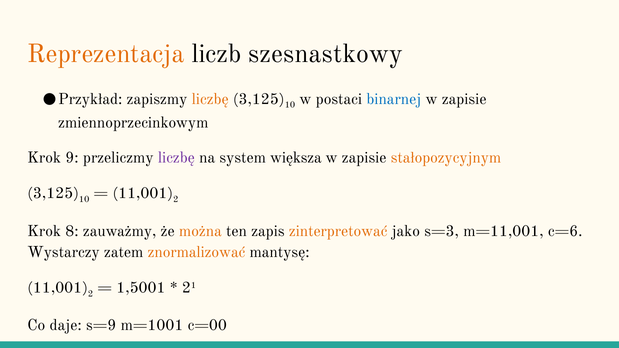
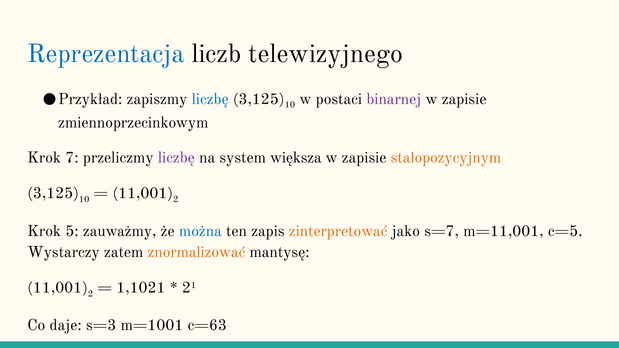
Reprezentacja colour: orange -> blue (106, 54)
szesnastkowy: szesnastkowy -> telewizyjnego (326, 54)
liczbę colour: orange -> blue (210, 99)
binarnej colour: blue -> purple (394, 99)
9: 9 -> 7 (72, 158)
8: 8 -> 5 (72, 231)
można colour: orange -> blue (200, 231)
s=3: s=3 -> s=7 (442, 231)
c=6: c=6 -> c=5 (565, 231)
1,5001: 1,5001 -> 1,1021 (141, 288)
s=9: s=9 -> s=3 (101, 325)
c=00: c=00 -> c=63 (207, 325)
